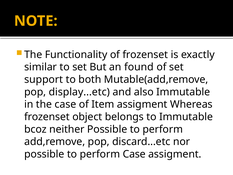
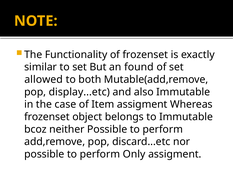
support: support -> allowed (44, 79)
perform Case: Case -> Only (134, 154)
